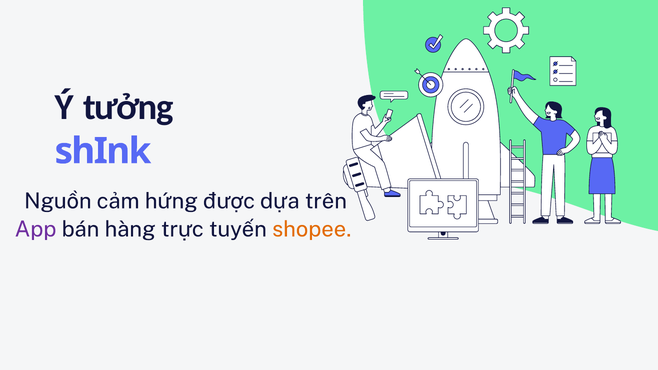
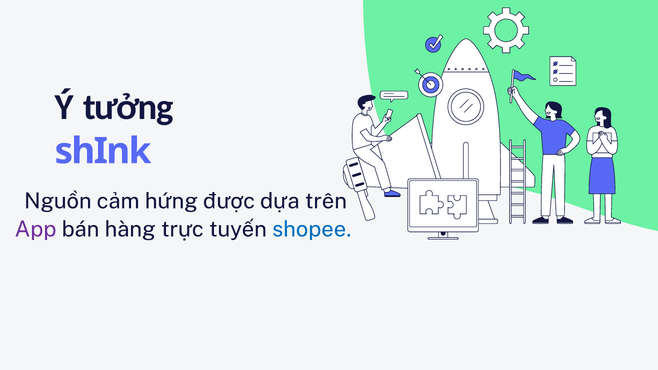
shopee colour: orange -> blue (312, 229)
